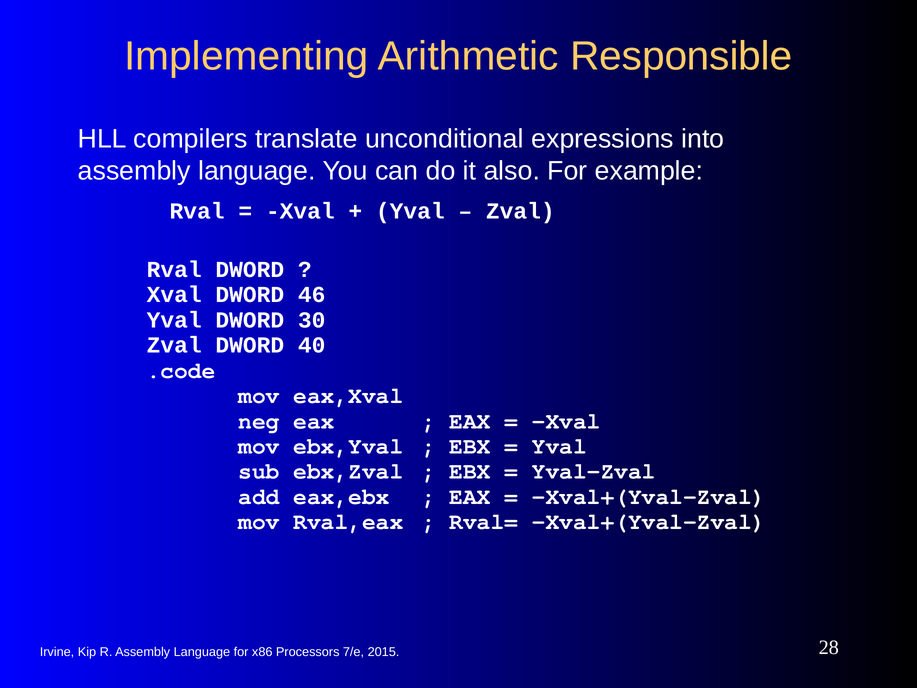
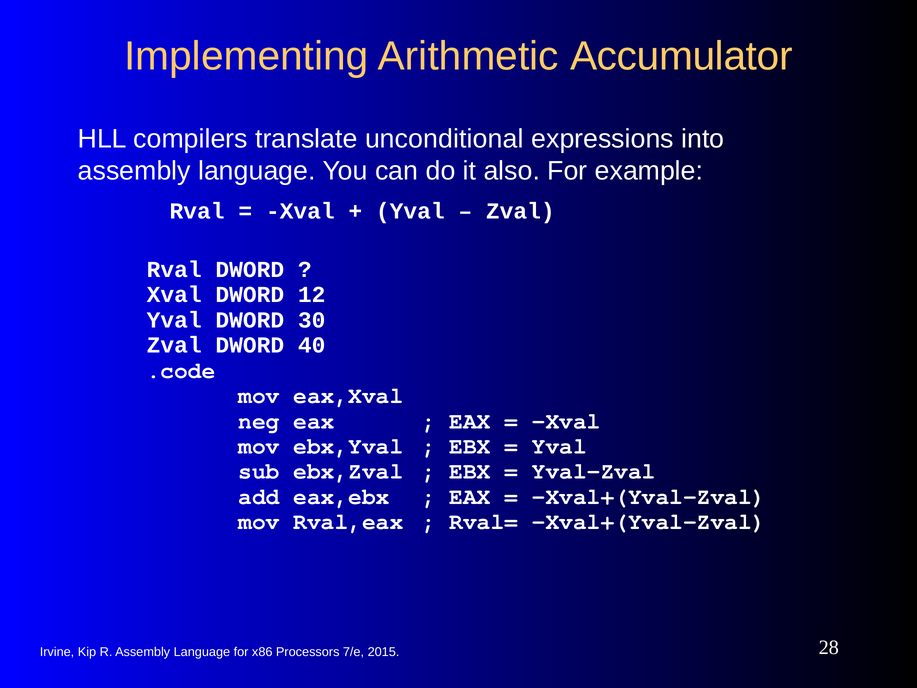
Responsible: Responsible -> Accumulator (681, 56)
46: 46 -> 12 (312, 295)
